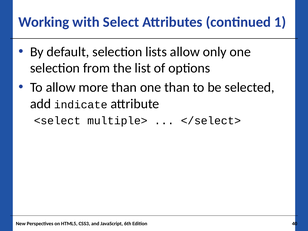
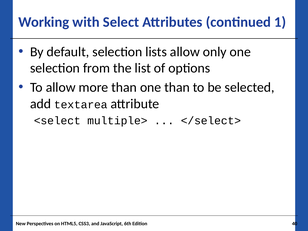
indicate: indicate -> textarea (81, 105)
